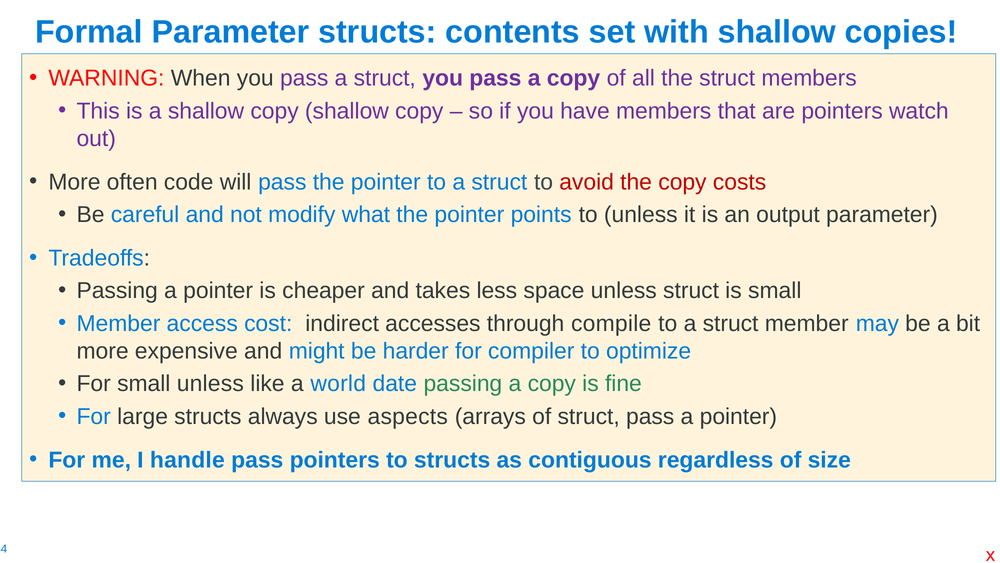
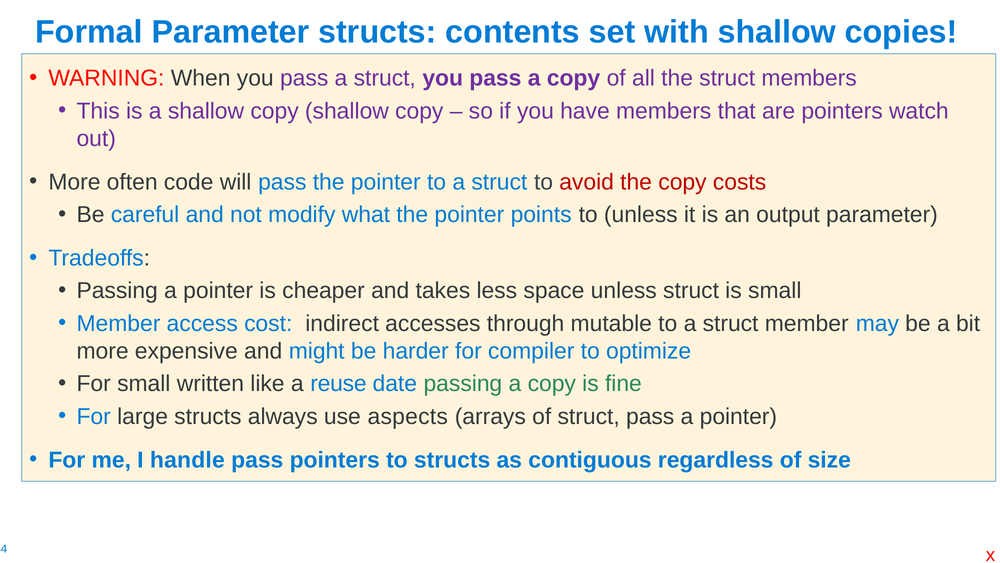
compile: compile -> mutable (611, 323)
small unless: unless -> written (210, 384)
world: world -> reuse (338, 384)
